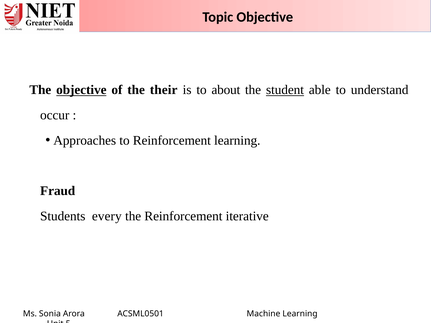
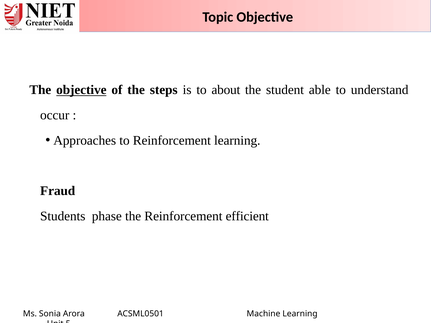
their: their -> steps (164, 90)
student underline: present -> none (285, 90)
every: every -> phase (107, 216)
iterative: iterative -> efficient (247, 216)
